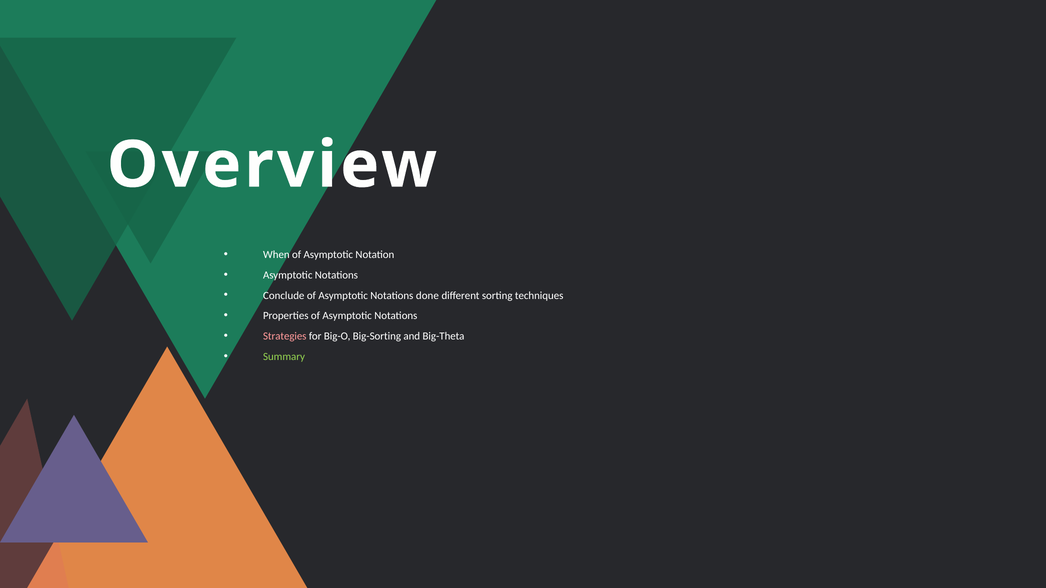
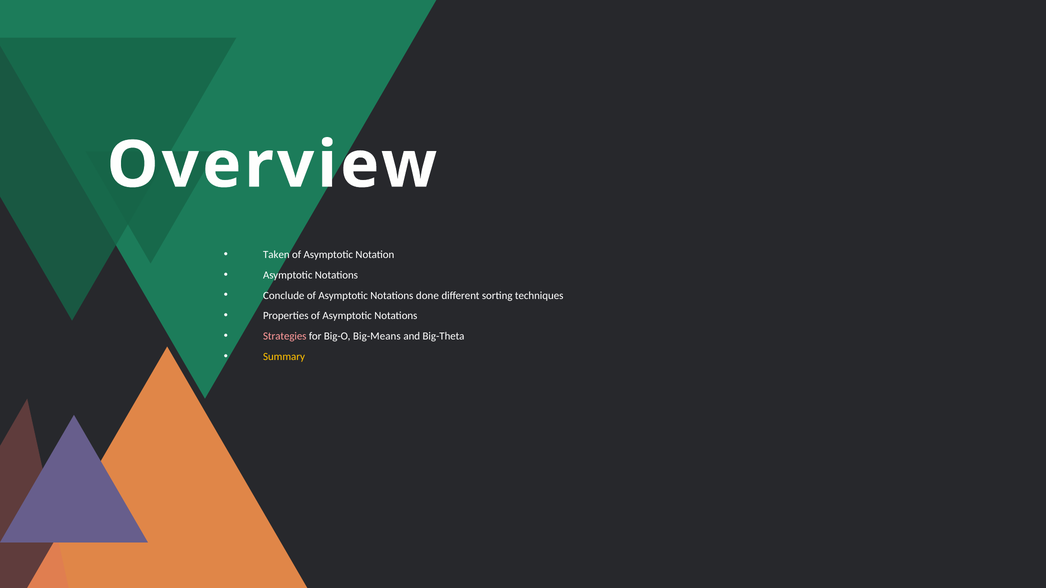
When: When -> Taken (276, 255)
Big-Sorting: Big-Sorting -> Big-Means (377, 336)
Summary colour: light green -> yellow (284, 357)
